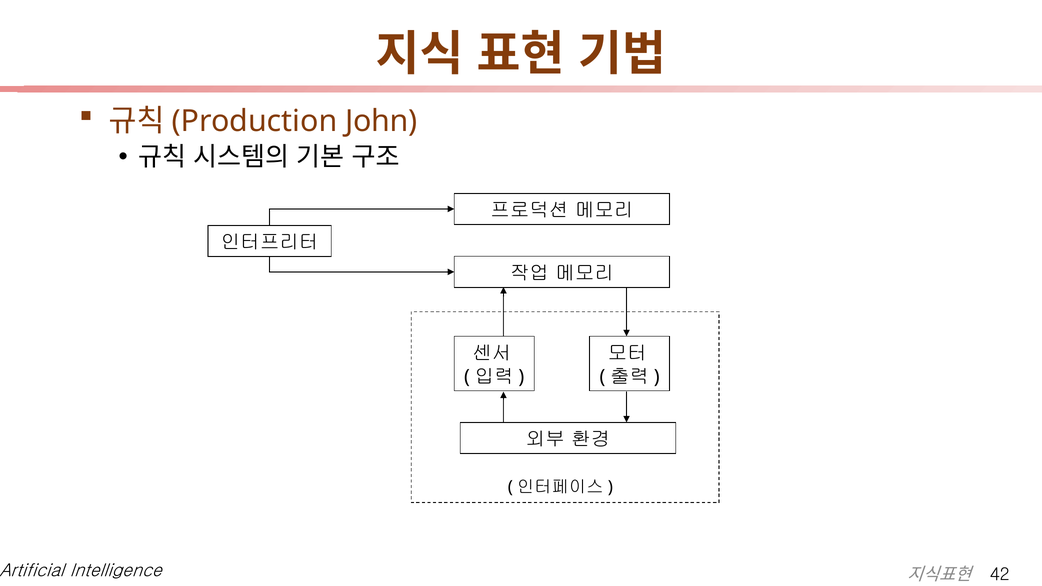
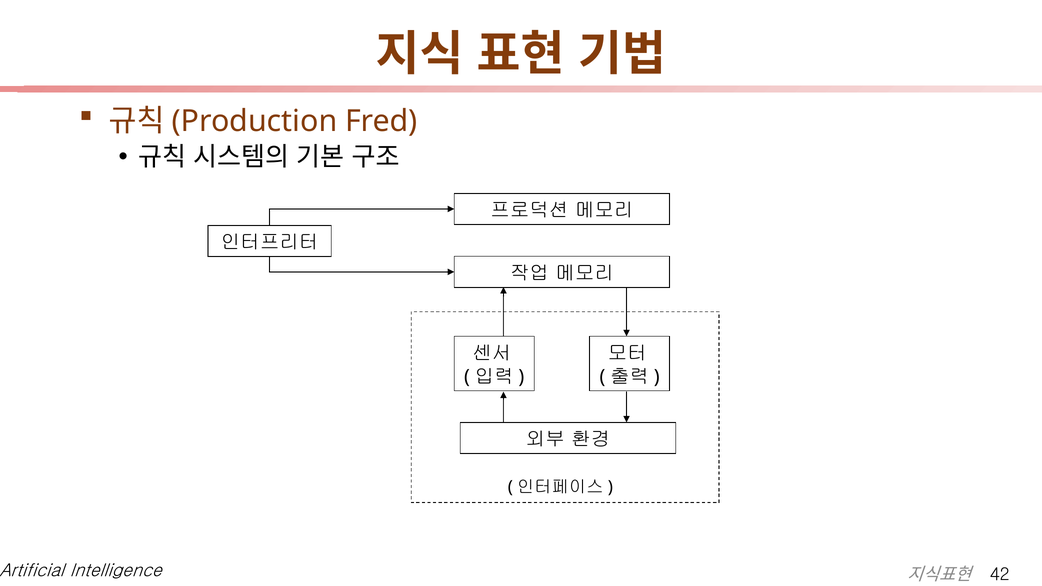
John: John -> Fred (381, 121)
